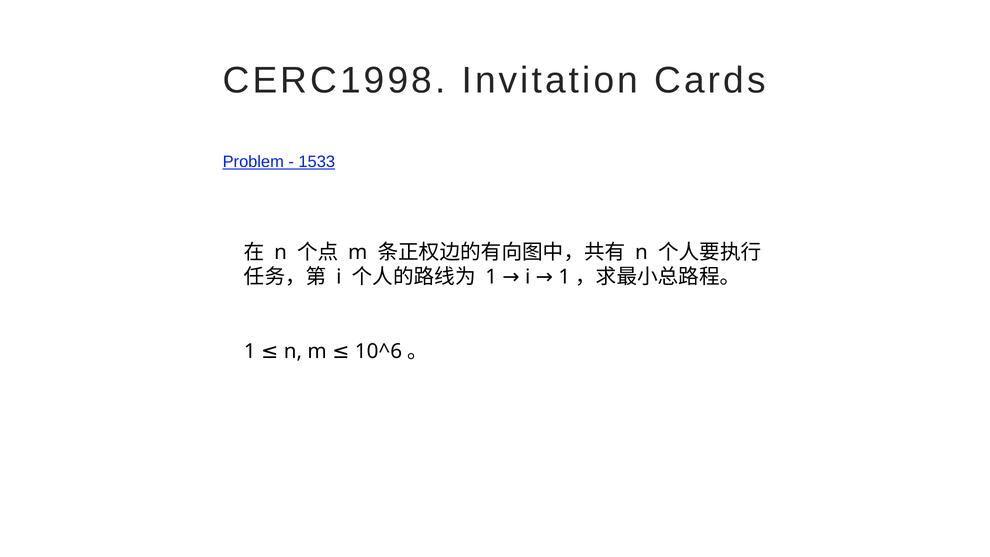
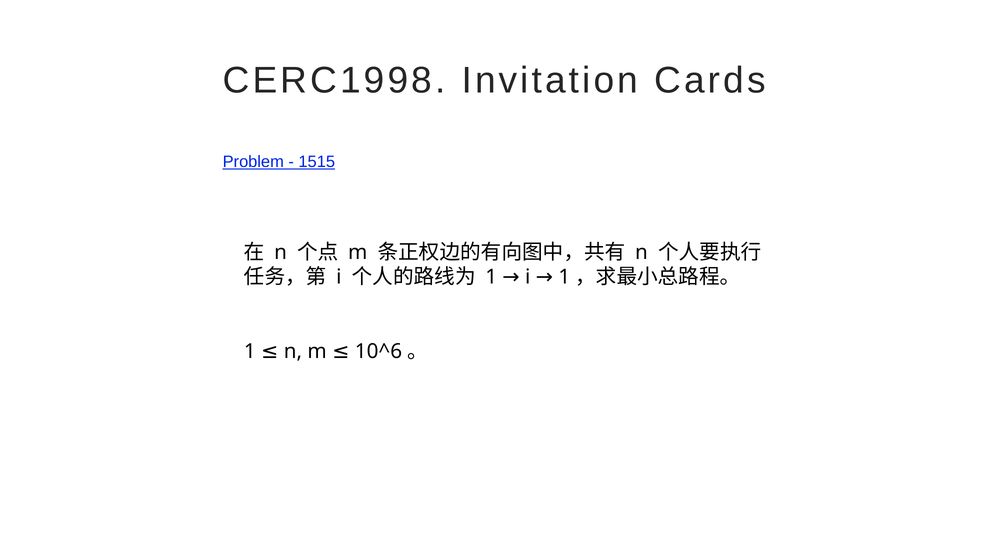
1533: 1533 -> 1515 (317, 162)
